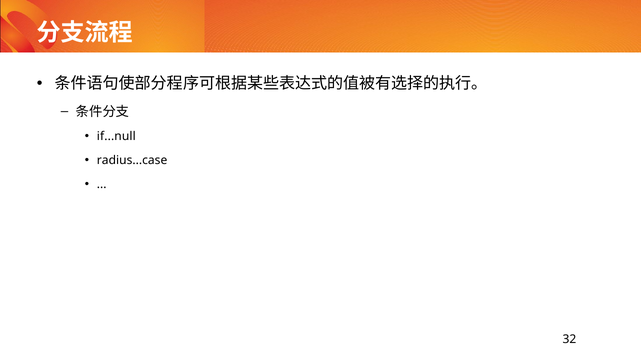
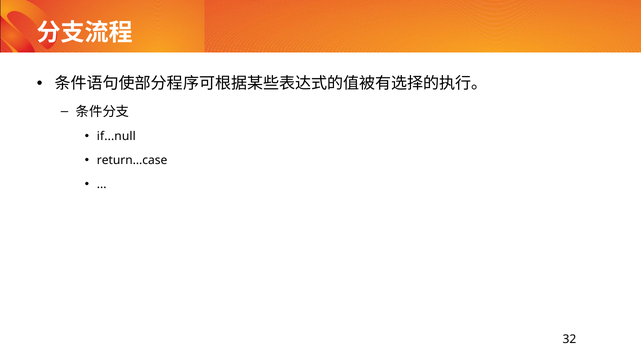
radius...case: radius...case -> return...case (132, 161)
